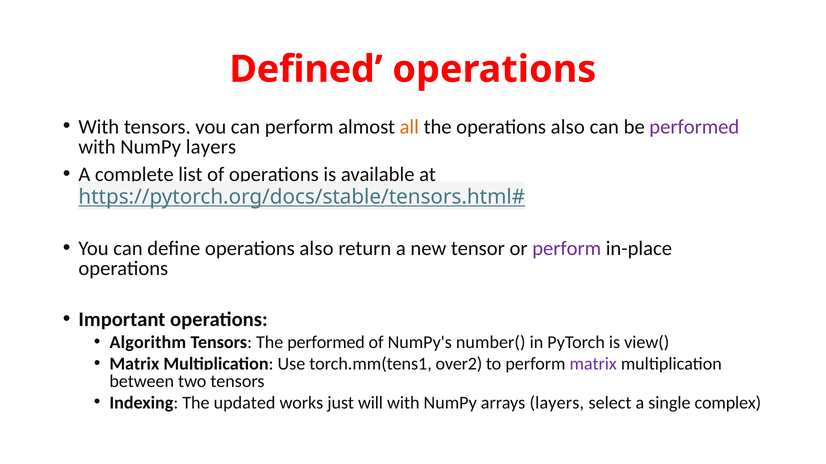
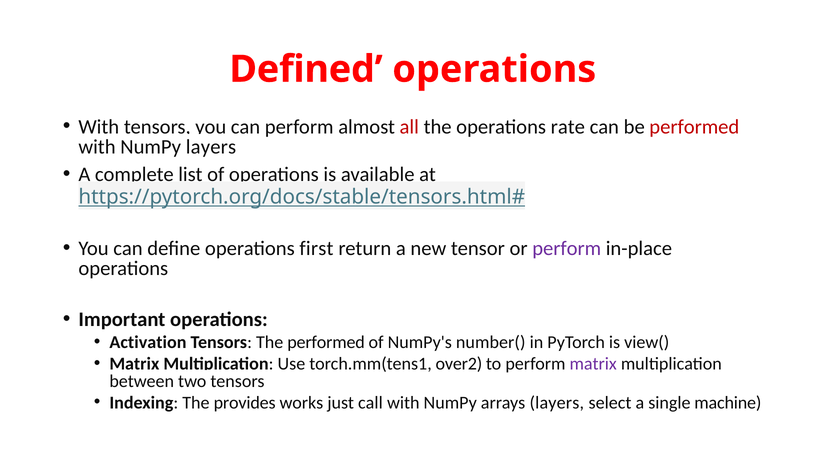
all colour: orange -> red (409, 127)
the operations also: also -> rate (568, 127)
performed colour: purple -> red (694, 127)
define operations also: also -> first (316, 249)
Algorithm: Algorithm -> Activation (148, 343)
updated: updated -> provides (245, 403)
will: will -> call (370, 403)
complex: complex -> machine (728, 403)
